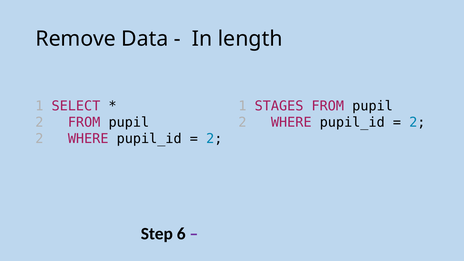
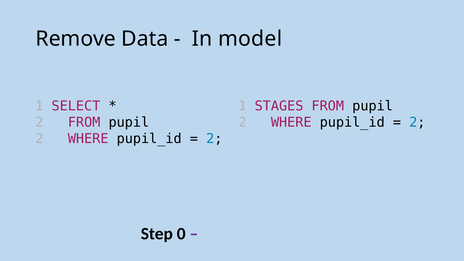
length: length -> model (250, 39)
6: 6 -> 0 (181, 234)
